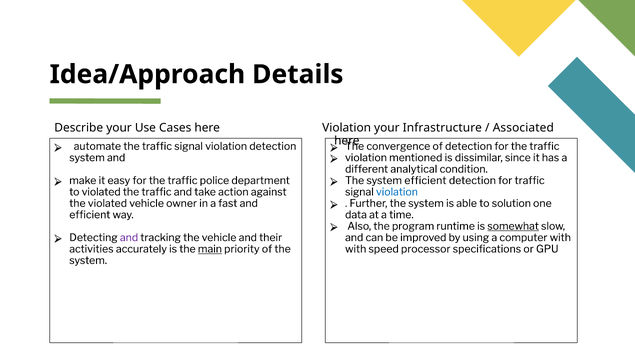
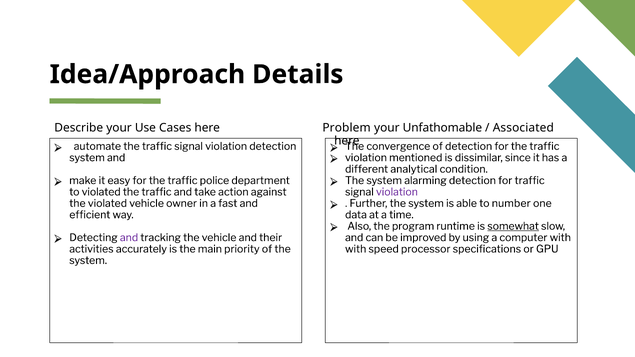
Violation: Violation -> Problem (347, 128)
Infrastructure: Infrastructure -> Unfathomable (442, 128)
system efficient: efficient -> alarming (425, 181)
violation colour: blue -> purple (397, 192)
solution: solution -> number (511, 203)
main underline: present -> none (210, 249)
